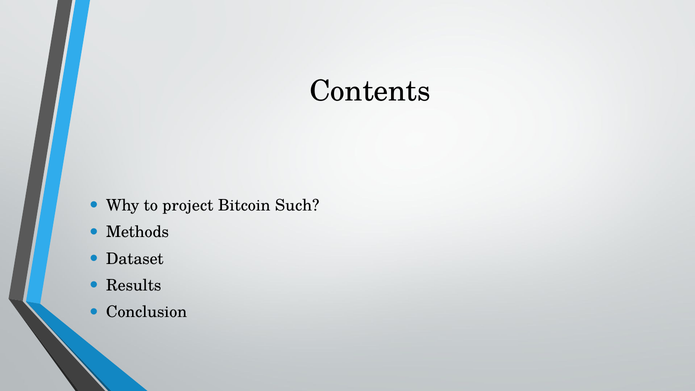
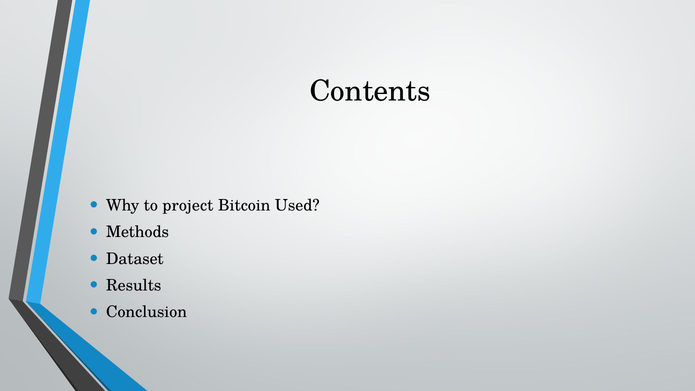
Such: Such -> Used (297, 206)
